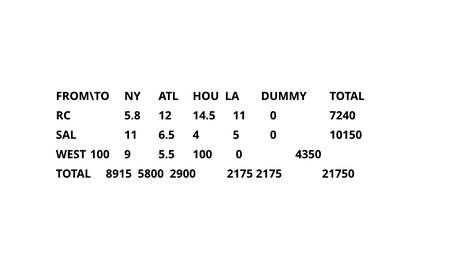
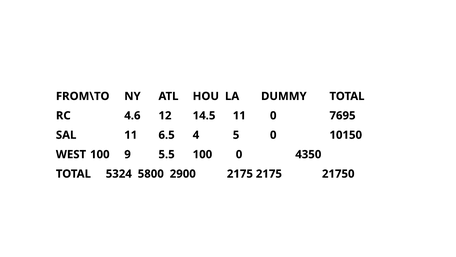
5.8: 5.8 -> 4.6 (132, 115)
7240: 7240 -> 7695 (343, 115)
8915: 8915 -> 5324 (119, 174)
